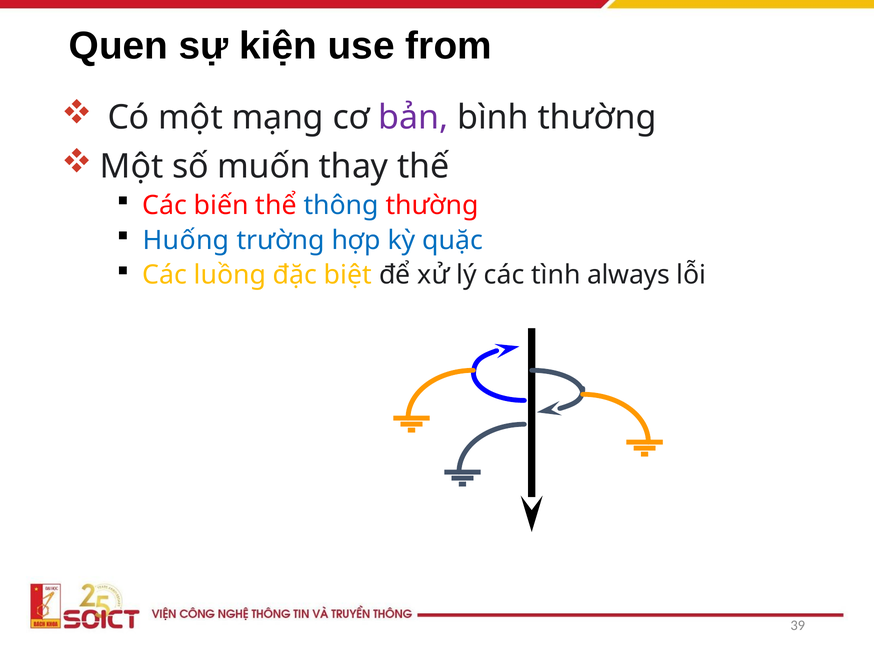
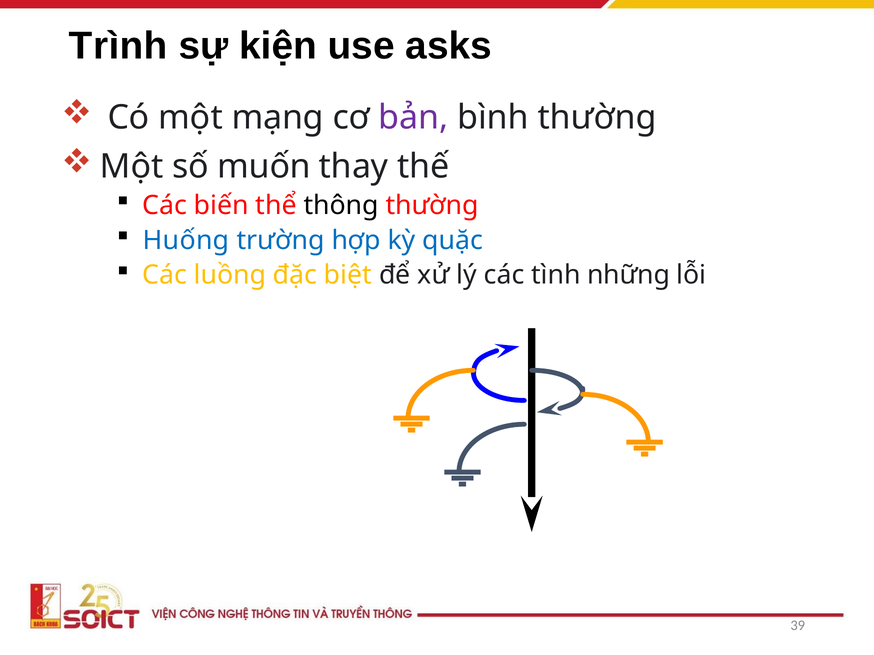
Quen: Quen -> Trình (118, 46)
from: from -> asks (449, 46)
thông colour: blue -> black (341, 206)
always: always -> những (629, 275)
